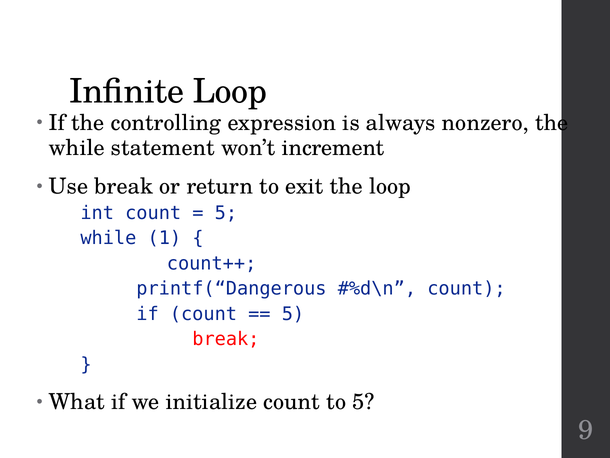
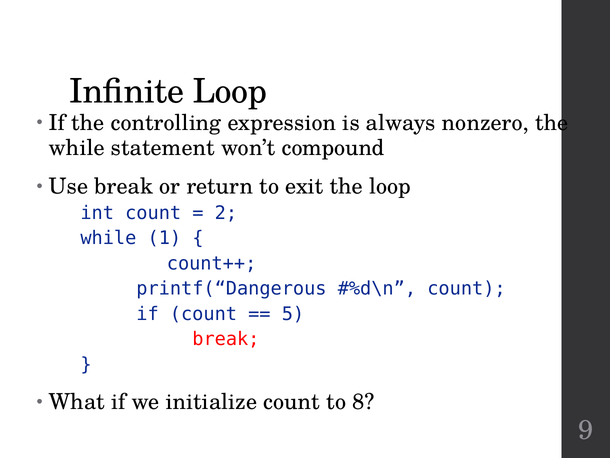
increment: increment -> compound (333, 148)
5: 5 -> 2 (226, 213)
to 5: 5 -> 8 (363, 402)
